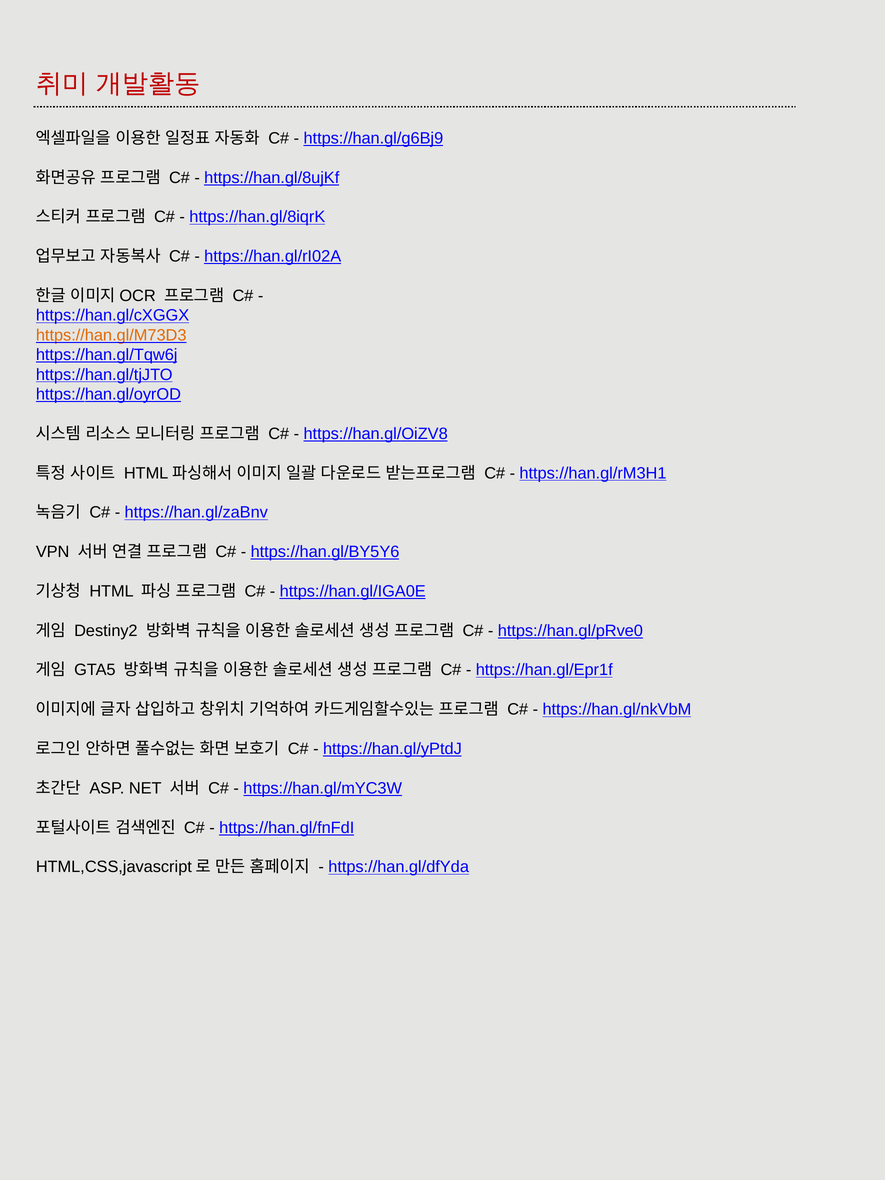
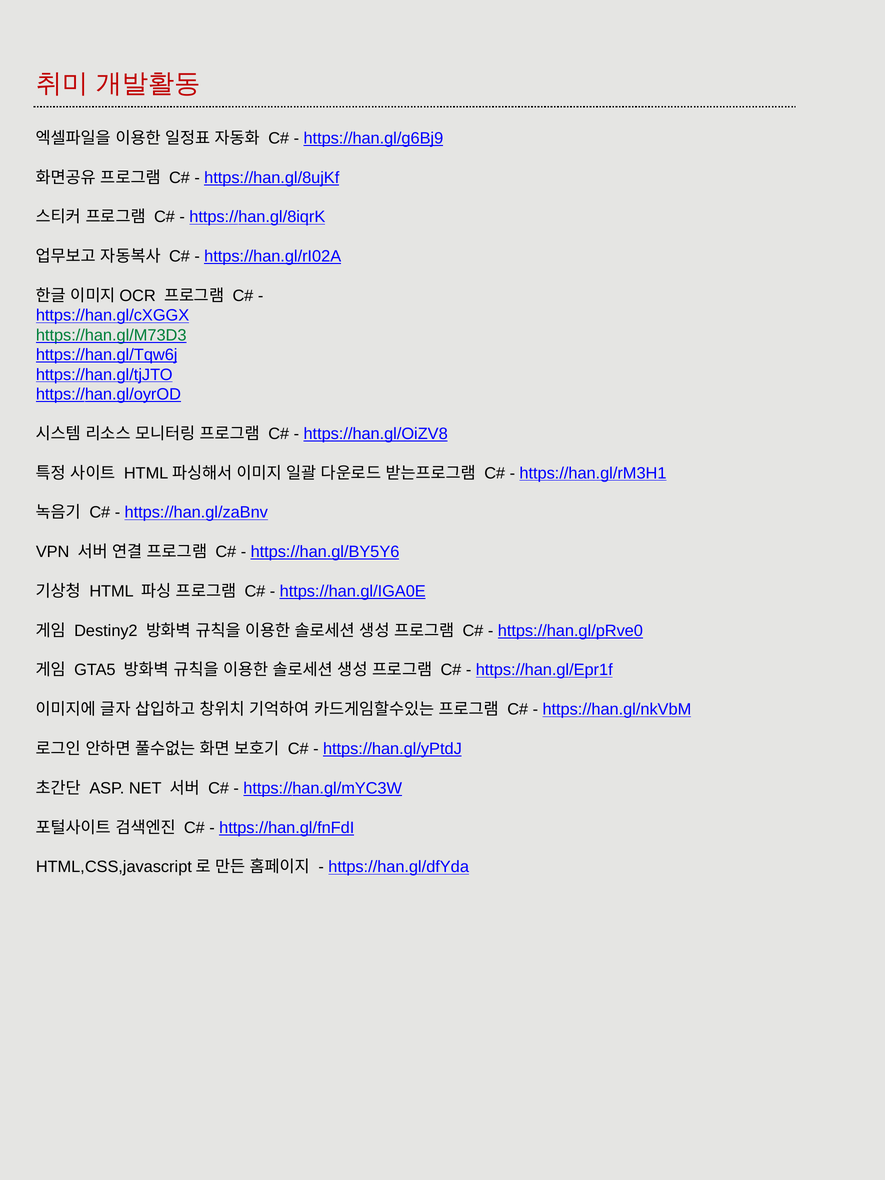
https://han.gl/M73D3 colour: orange -> green (111, 335)
